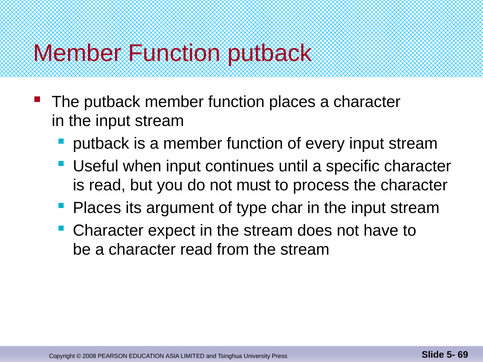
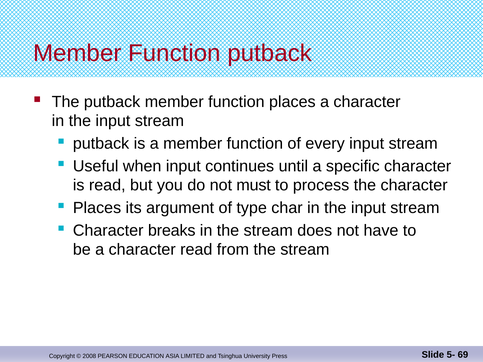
expect: expect -> breaks (172, 231)
